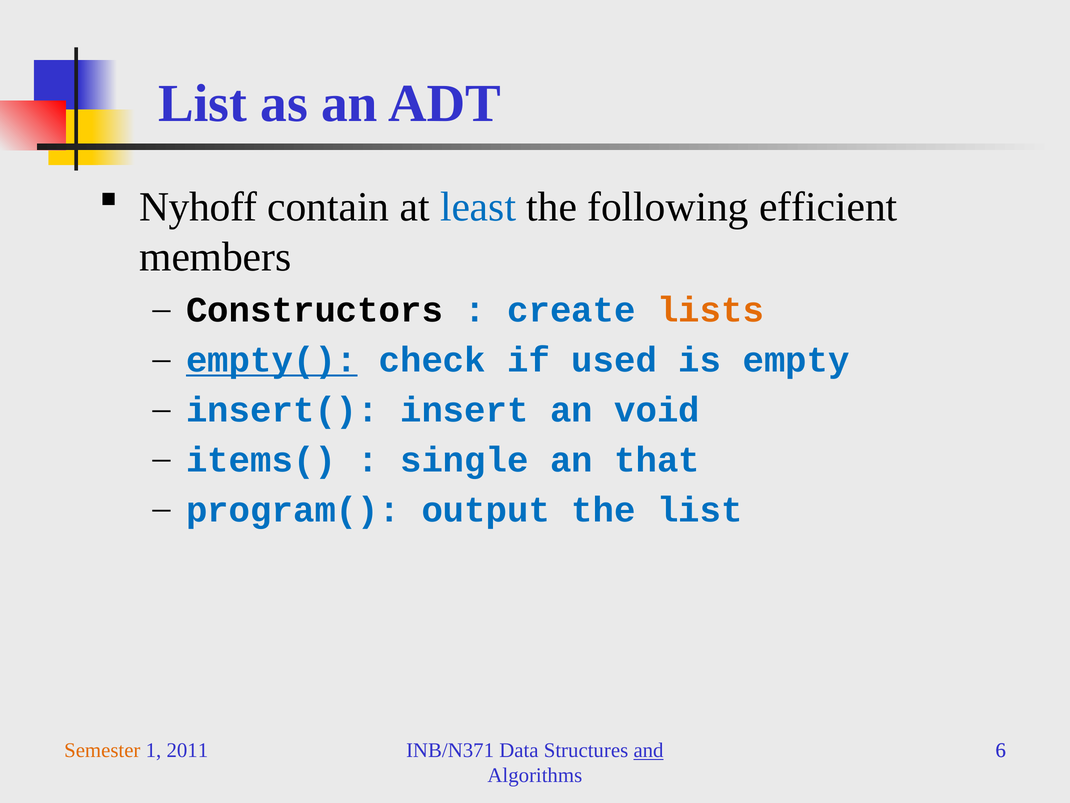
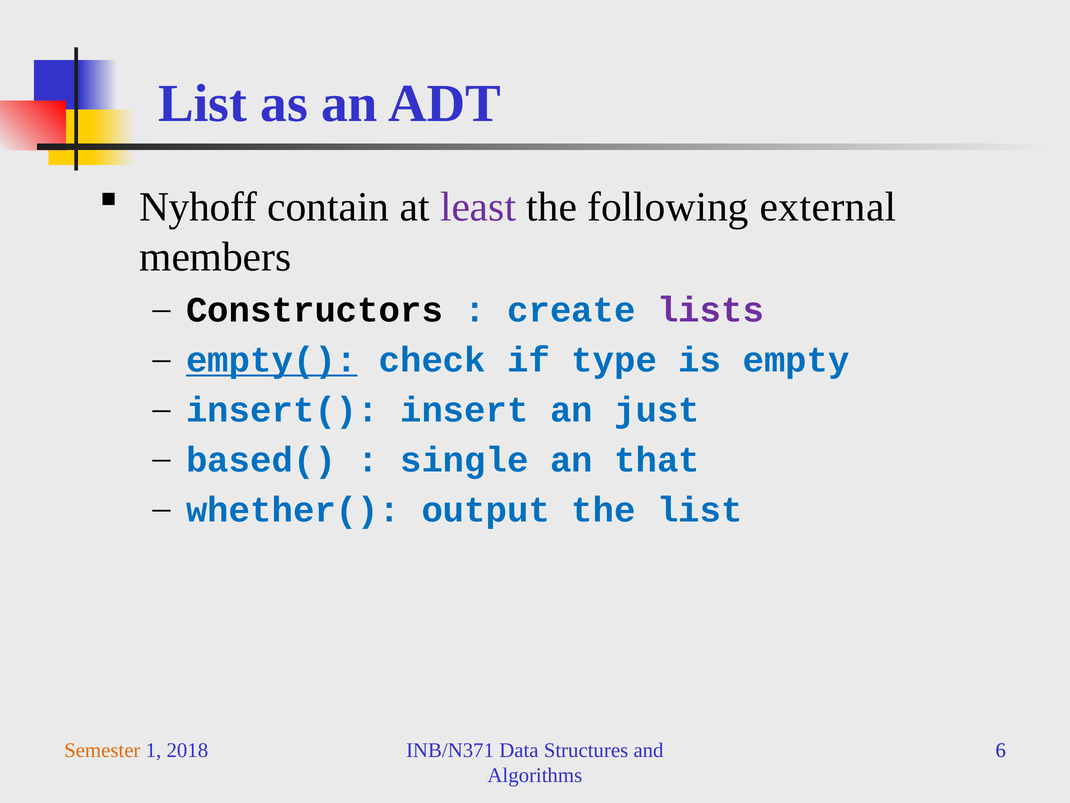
least colour: blue -> purple (478, 207)
efficient: efficient -> external (828, 207)
lists colour: orange -> purple (711, 310)
used: used -> type (614, 360)
void: void -> just (657, 410)
items(: items( -> based( (261, 460)
program(: program( -> whether( (293, 510)
2011: 2011 -> 2018 (187, 750)
and underline: present -> none (649, 750)
